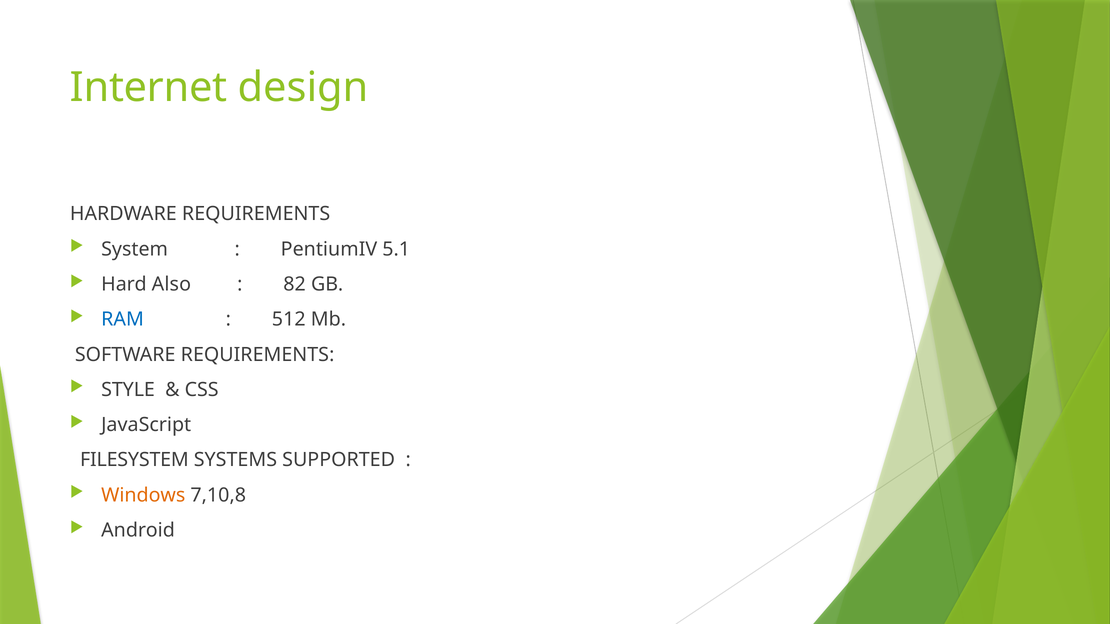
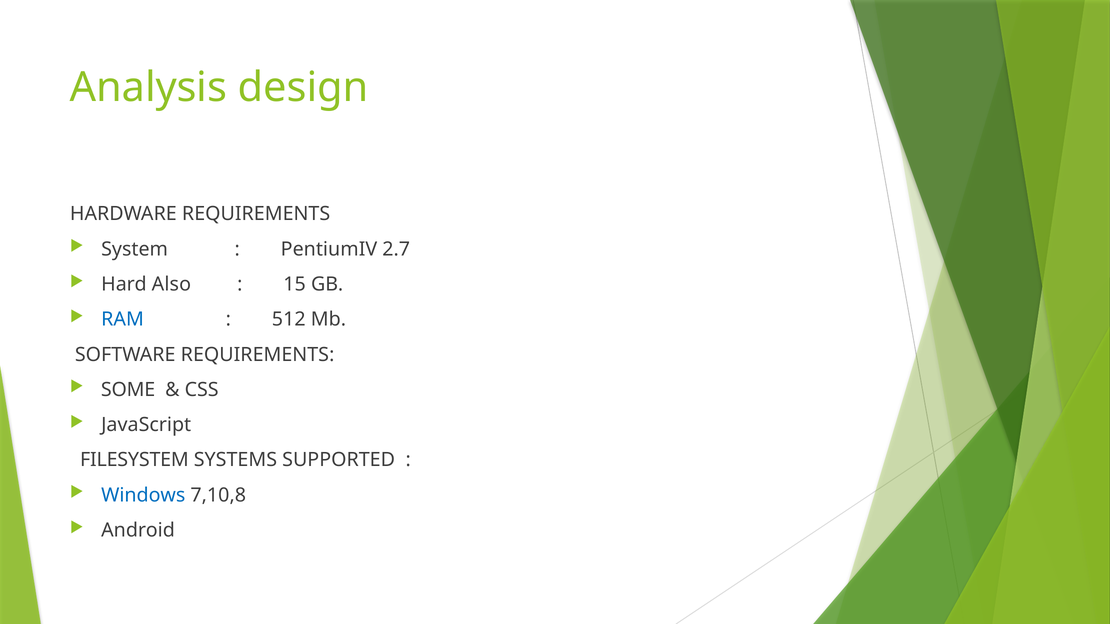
Internet: Internet -> Analysis (148, 88)
5.1: 5.1 -> 2.7 (396, 249)
82: 82 -> 15 (295, 284)
STYLE: STYLE -> SOME (128, 390)
Windows colour: orange -> blue (143, 495)
